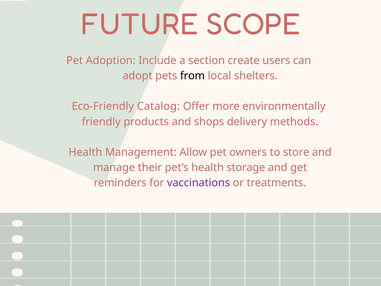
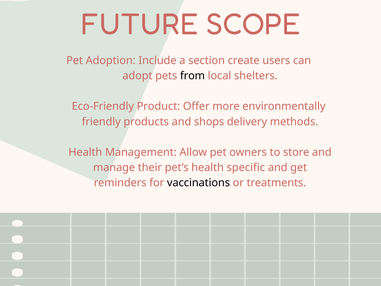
Catalog: Catalog -> Product (158, 106)
storage: storage -> specific (246, 167)
vaccinations colour: purple -> black (198, 183)
